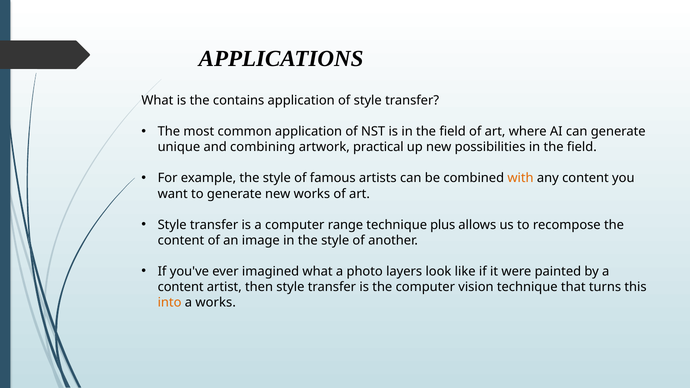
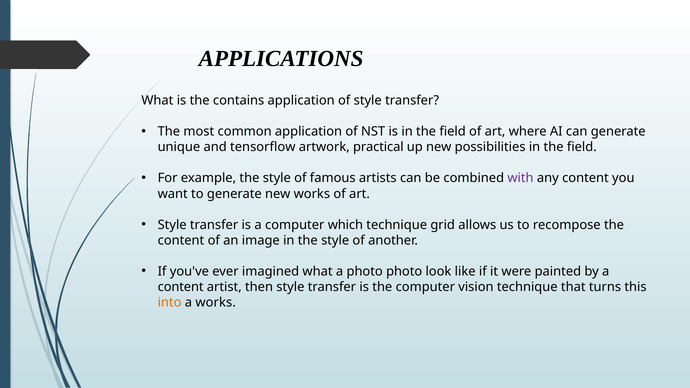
combining: combining -> tensorflow (263, 147)
with colour: orange -> purple (521, 178)
range: range -> which (345, 225)
plus: plus -> grid (443, 225)
photo layers: layers -> photo (404, 271)
